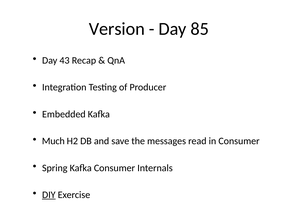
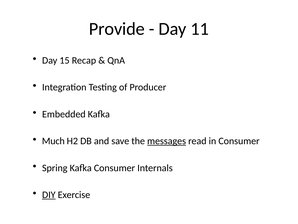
Version: Version -> Provide (117, 29)
85: 85 -> 11 (200, 29)
43: 43 -> 15 (65, 60)
messages underline: none -> present (167, 141)
